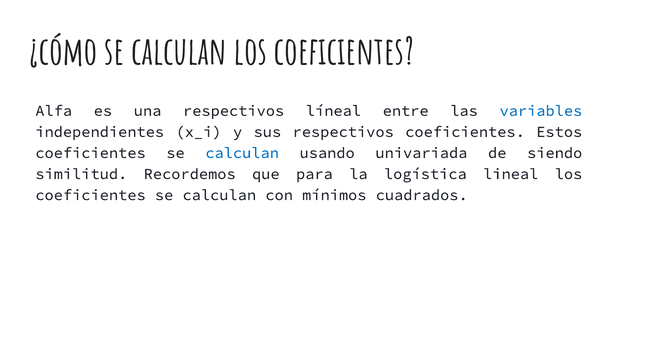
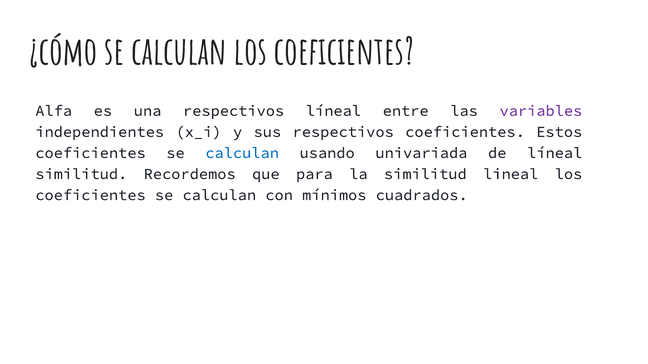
variables colour: blue -> purple (541, 111)
de siendo: siendo -> líneal (555, 153)
la logística: logística -> similitud (425, 174)
